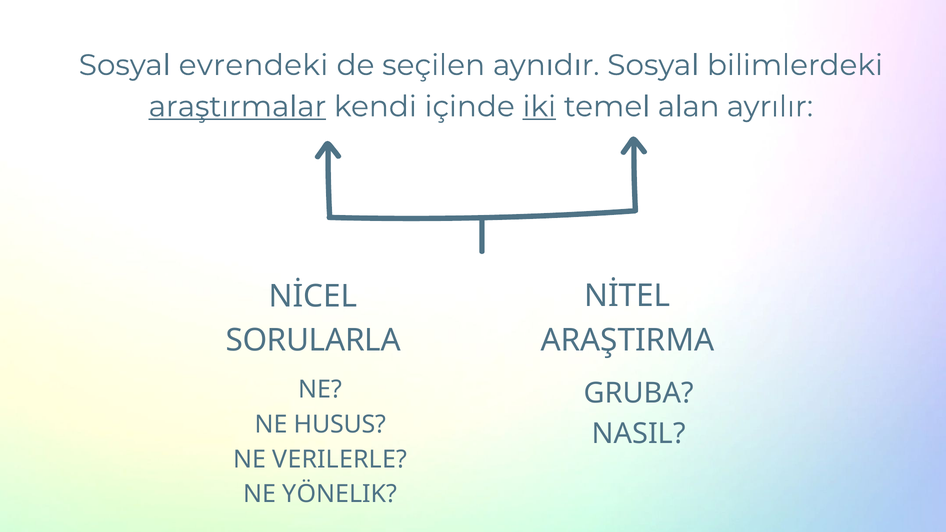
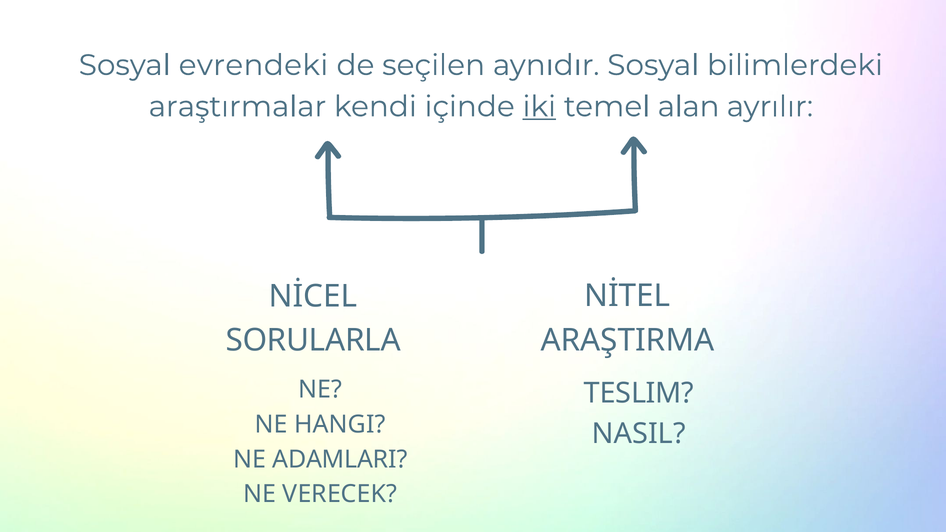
araştırmalar underline: present -> none (237, 107)
GRUBA: GRUBA -> TESLIM (639, 394)
HUSUS: HUSUS -> HANGI (340, 424)
VERILERLE: VERILERLE -> ADAMLARI (340, 459)
YÖNELIK: YÖNELIK -> VERECEK (340, 494)
